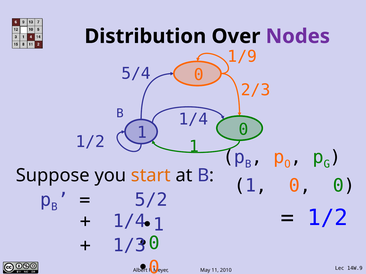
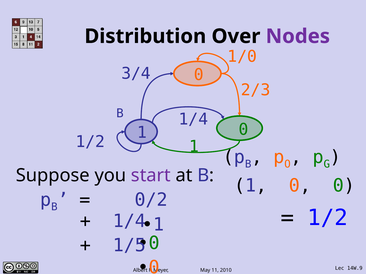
1/9: 1/9 -> 1/0 (242, 57)
5/4: 5/4 -> 3/4 (136, 74)
start colour: orange -> purple (151, 176)
5/2: 5/2 -> 0/2 (151, 200)
1/3: 1/3 -> 1/5 (129, 246)
